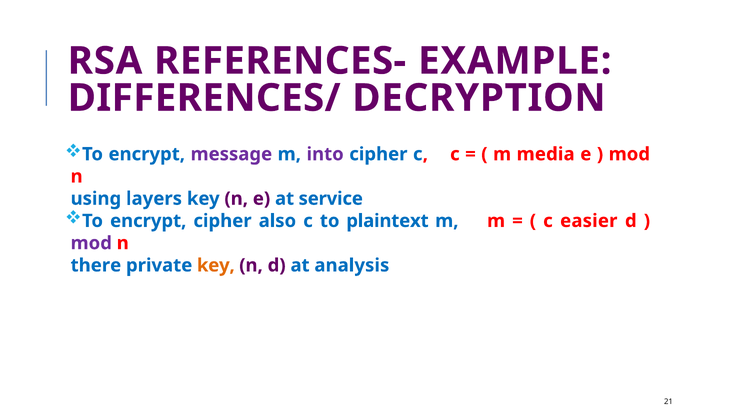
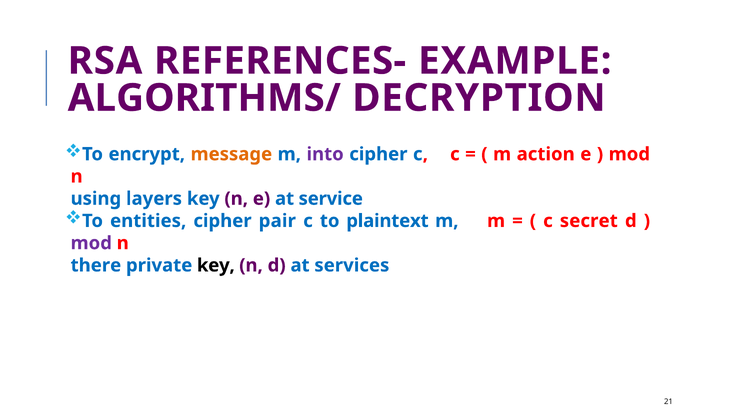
DIFFERENCES/: DIFFERENCES/ -> ALGORITHMS/ (204, 98)
message colour: purple -> orange (231, 154)
media: media -> action (546, 154)
encrypt: encrypt -> entities (148, 221)
also: also -> pair (277, 221)
easier: easier -> secret (589, 221)
key colour: orange -> black (216, 265)
analysis: analysis -> services (352, 265)
